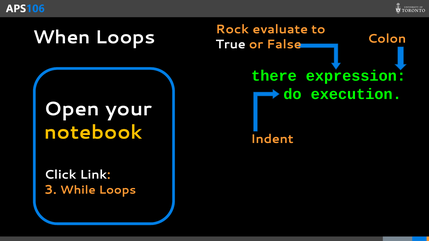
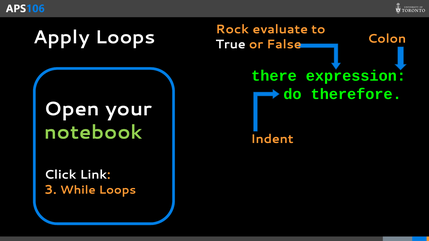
When: When -> Apply (61, 37)
execution: execution -> therefore (356, 94)
notebook colour: yellow -> light green (93, 133)
